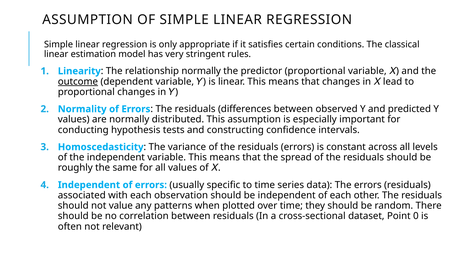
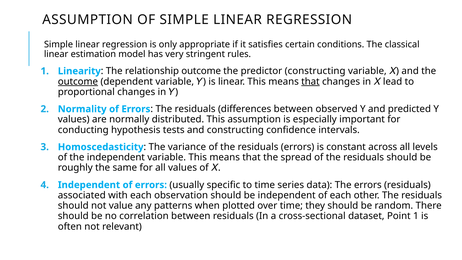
relationship normally: normally -> outcome (201, 71)
predictor proportional: proportional -> constructing (315, 71)
that underline: none -> present (310, 81)
Point 0: 0 -> 1 (416, 216)
